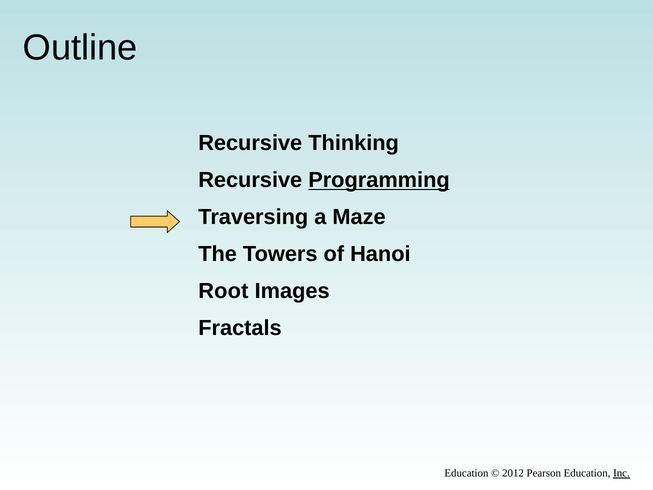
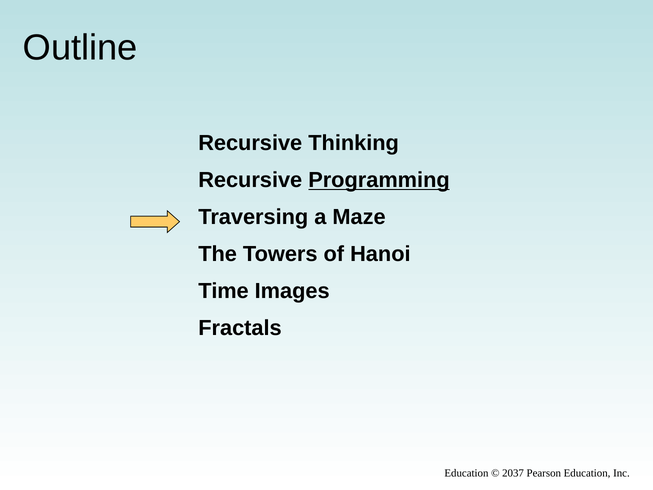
Root: Root -> Time (223, 291)
2012: 2012 -> 2037 (513, 473)
Inc underline: present -> none (621, 473)
